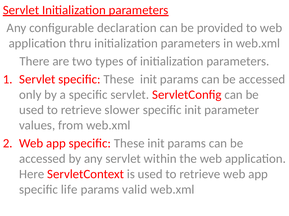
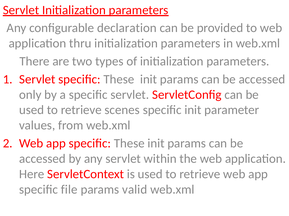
slower: slower -> scenes (122, 110)
life: life -> file (69, 190)
